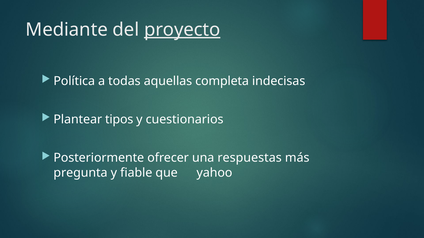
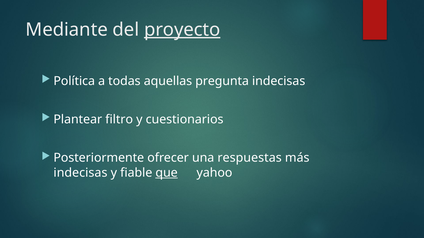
completa: completa -> pregunta (222, 81)
tipos: tipos -> filtro (119, 120)
pregunta: pregunta -> indecisas (80, 173)
que underline: none -> present (167, 173)
